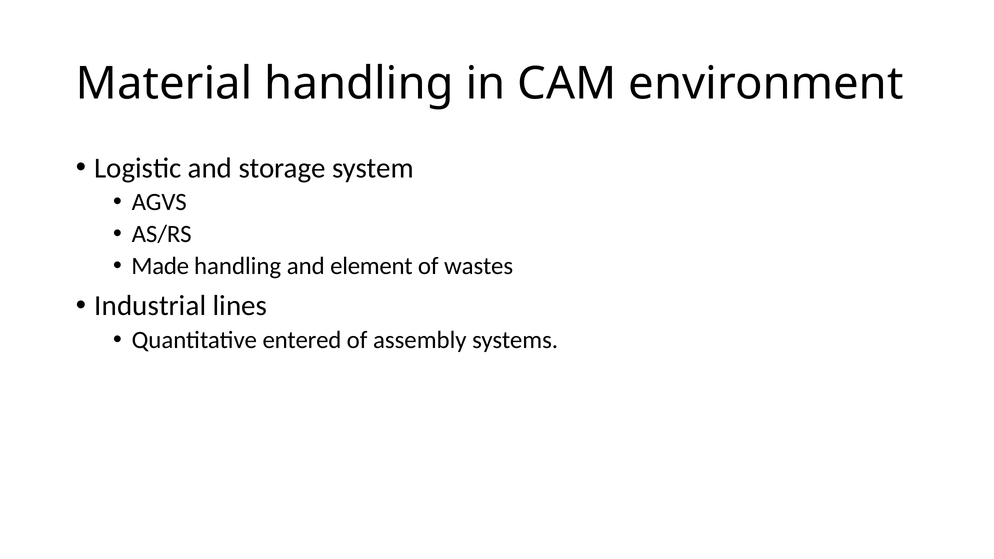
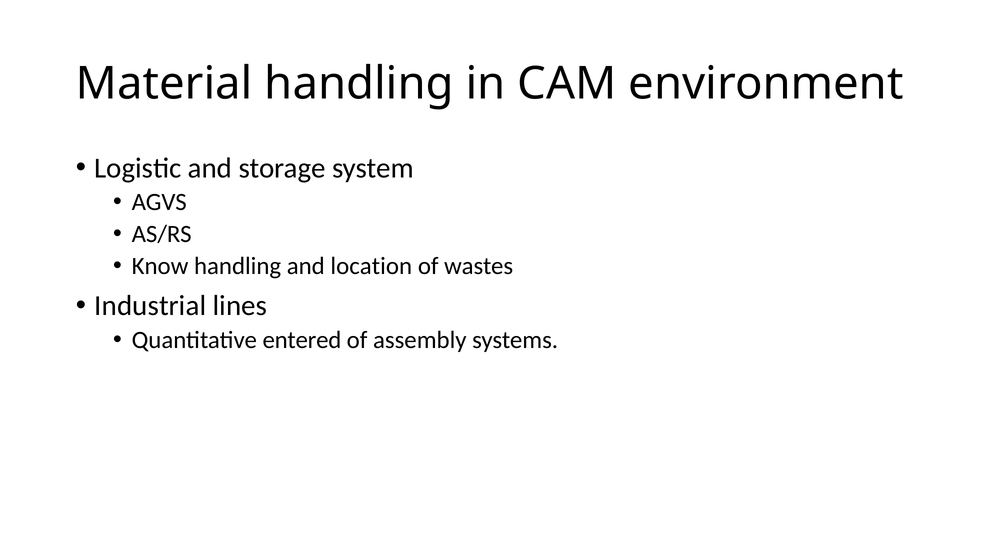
Made: Made -> Know (160, 266)
element: element -> location (371, 266)
